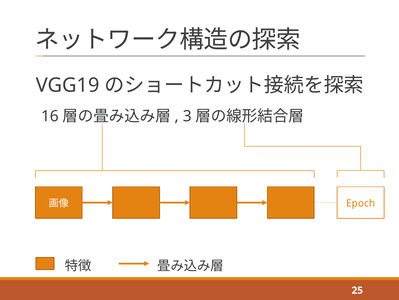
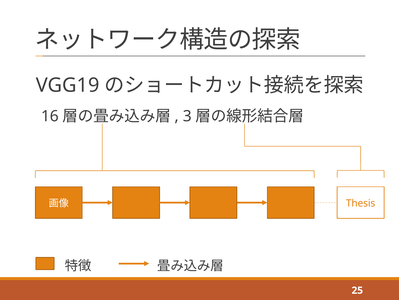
Epoch: Epoch -> Thesis (361, 203)
